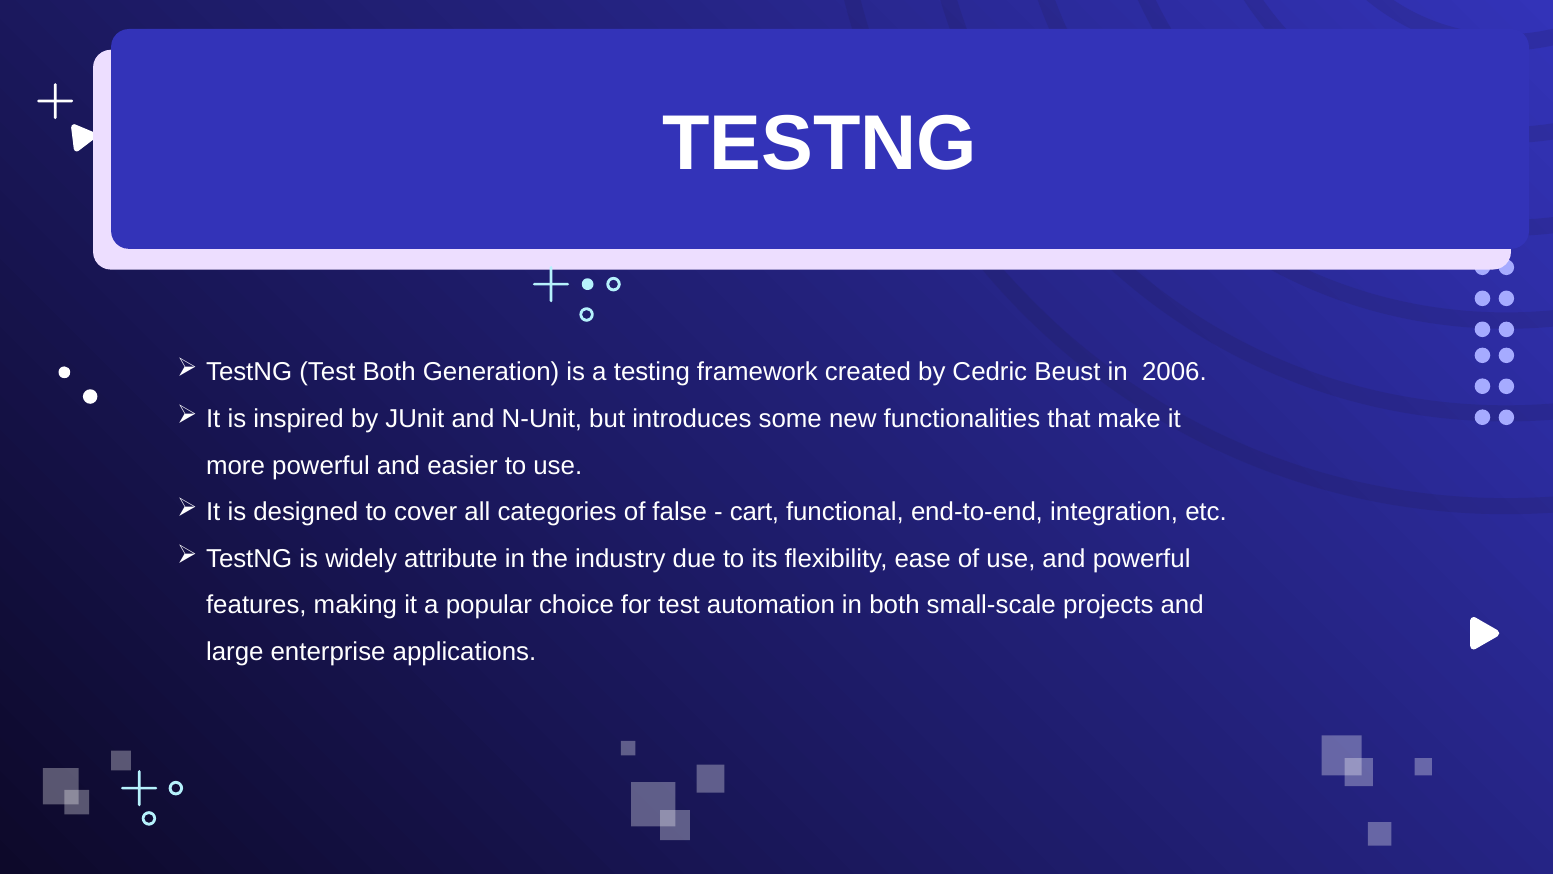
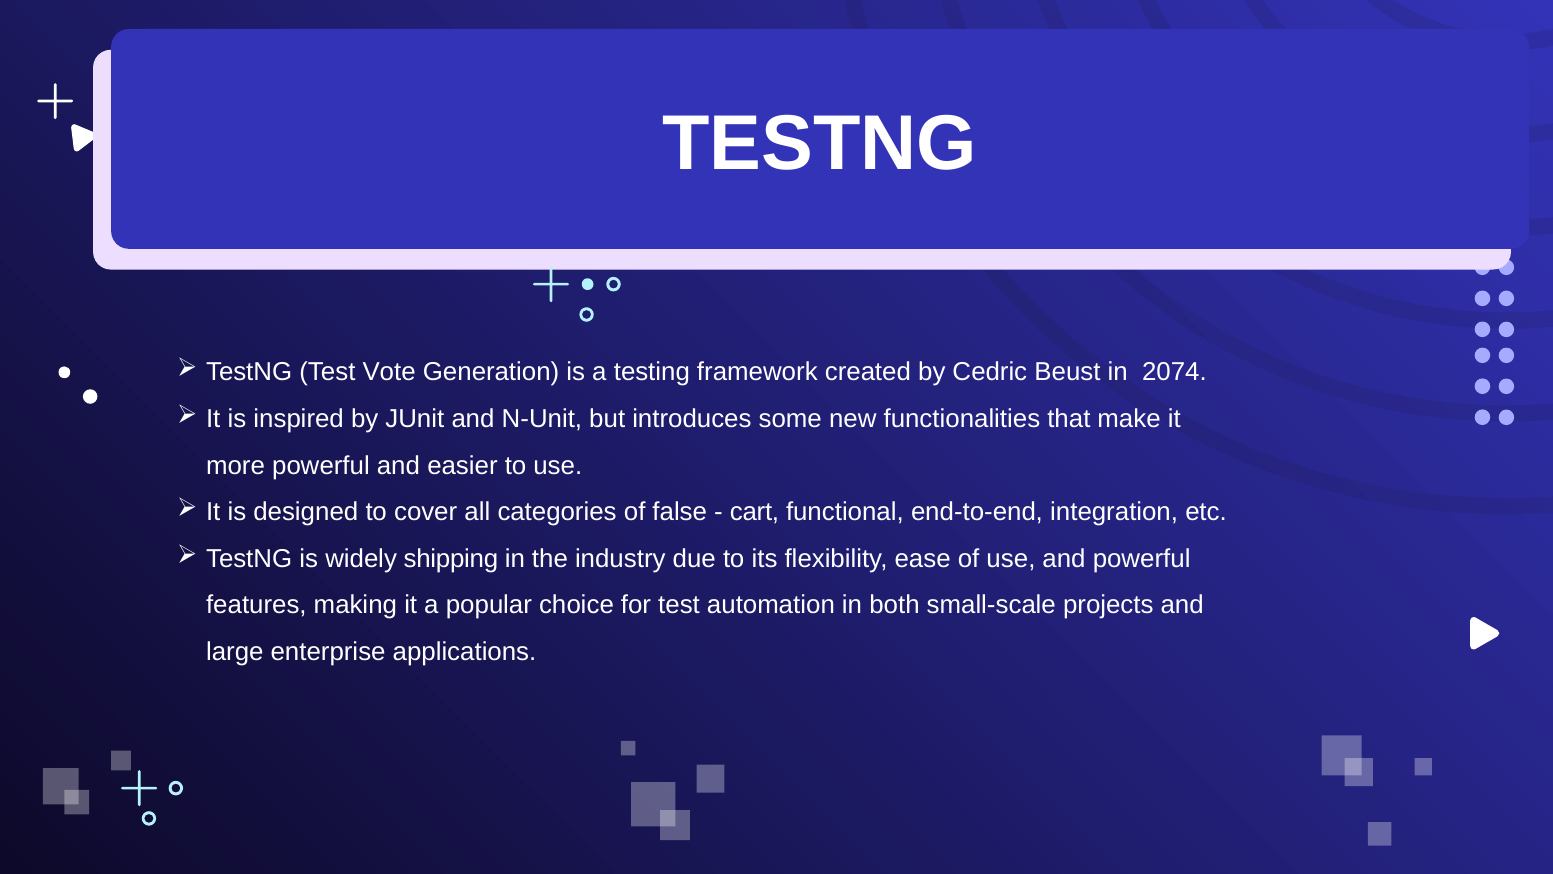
Test Both: Both -> Vote (389, 372)
2006: 2006 -> 2074 (1174, 372)
attribute: attribute -> shipping (451, 559)
